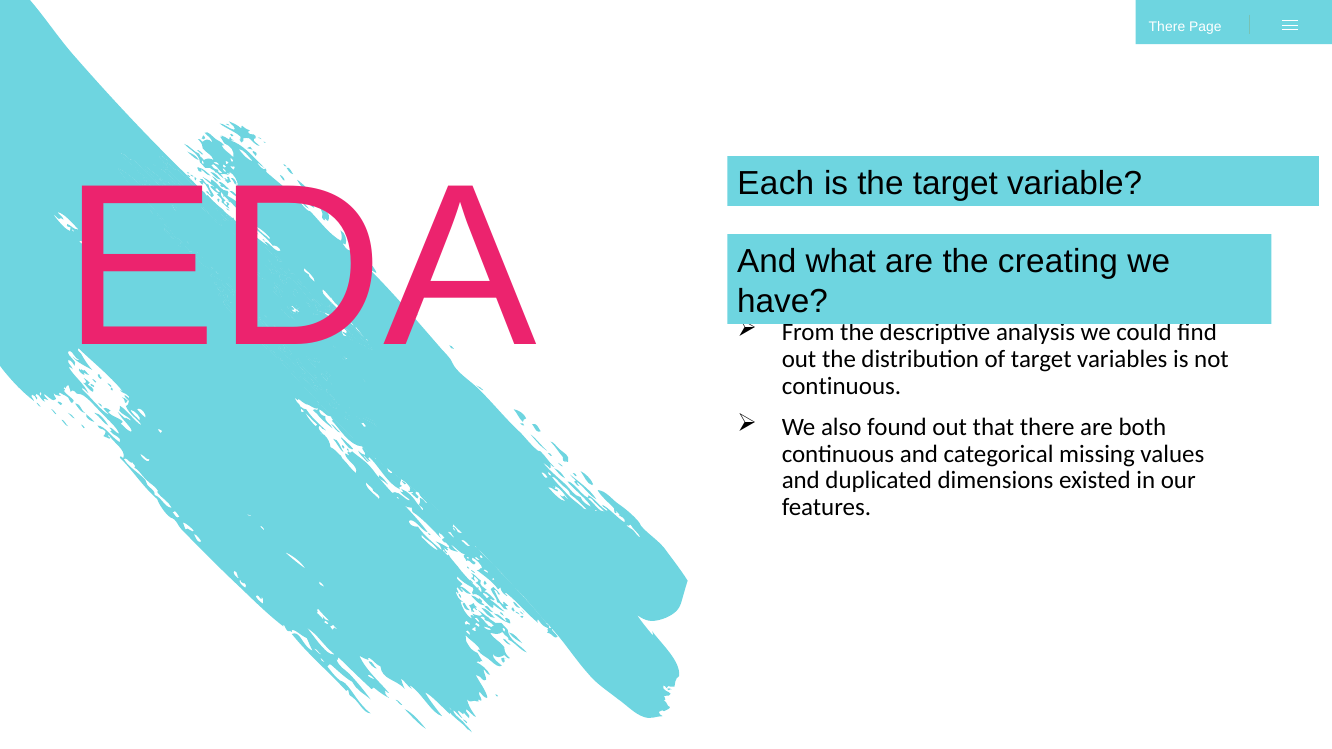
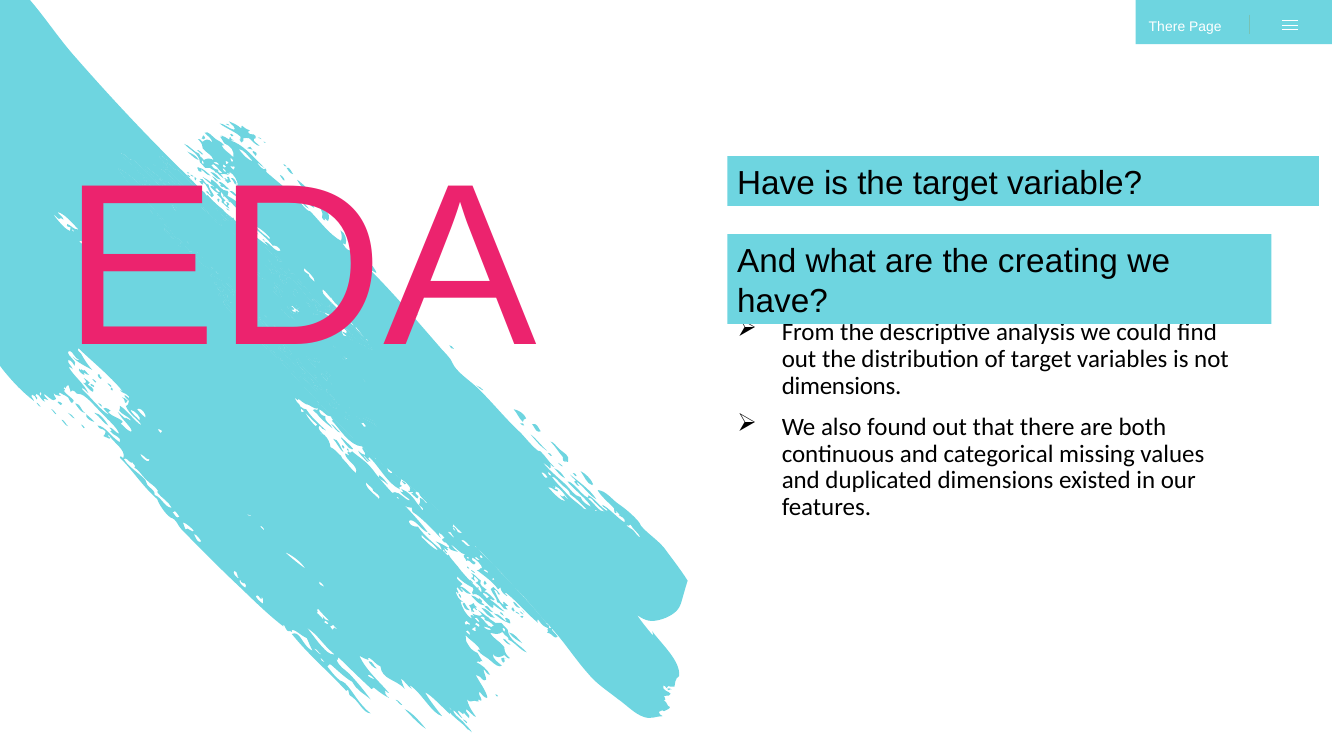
Each: Each -> Have (776, 184)
continuous: continuous -> dimensions (842, 386)
